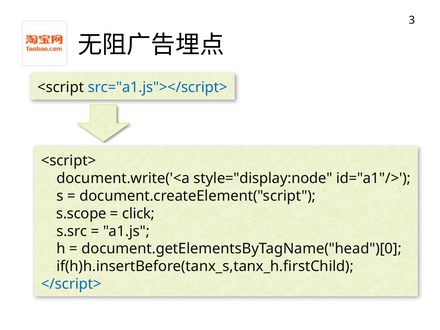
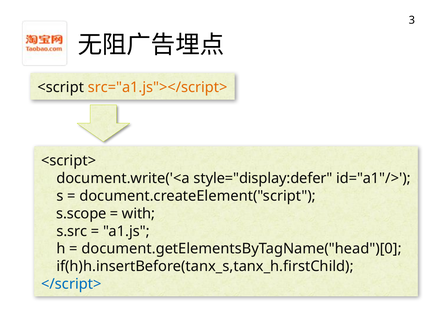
src="a1.js"></script> colour: blue -> orange (158, 87)
style="display:node: style="display:node -> style="display:defer (263, 178)
click: click -> with (139, 214)
